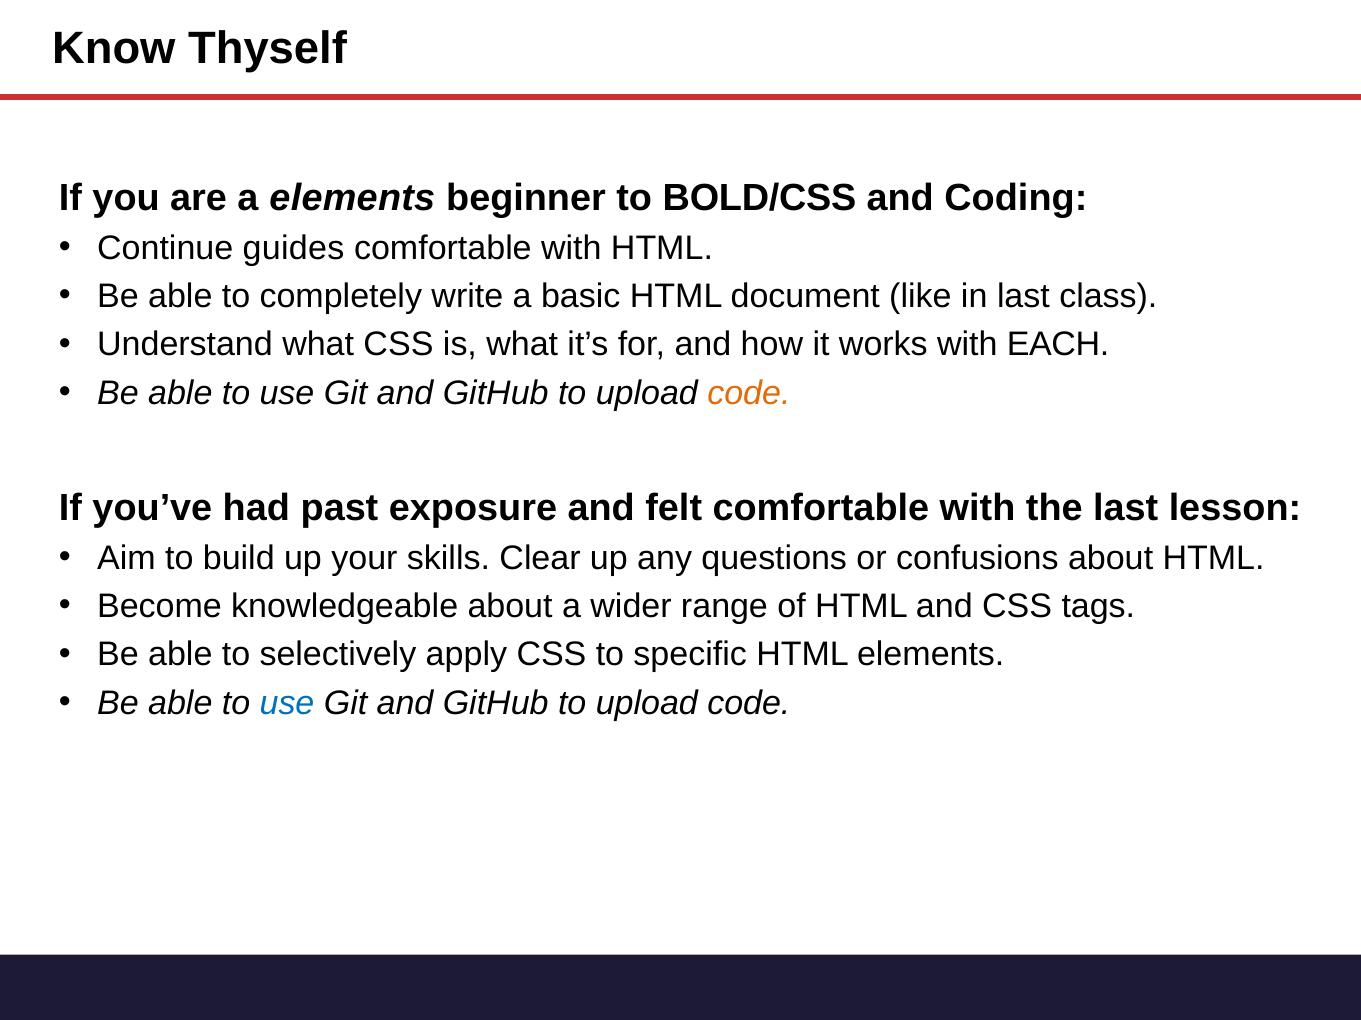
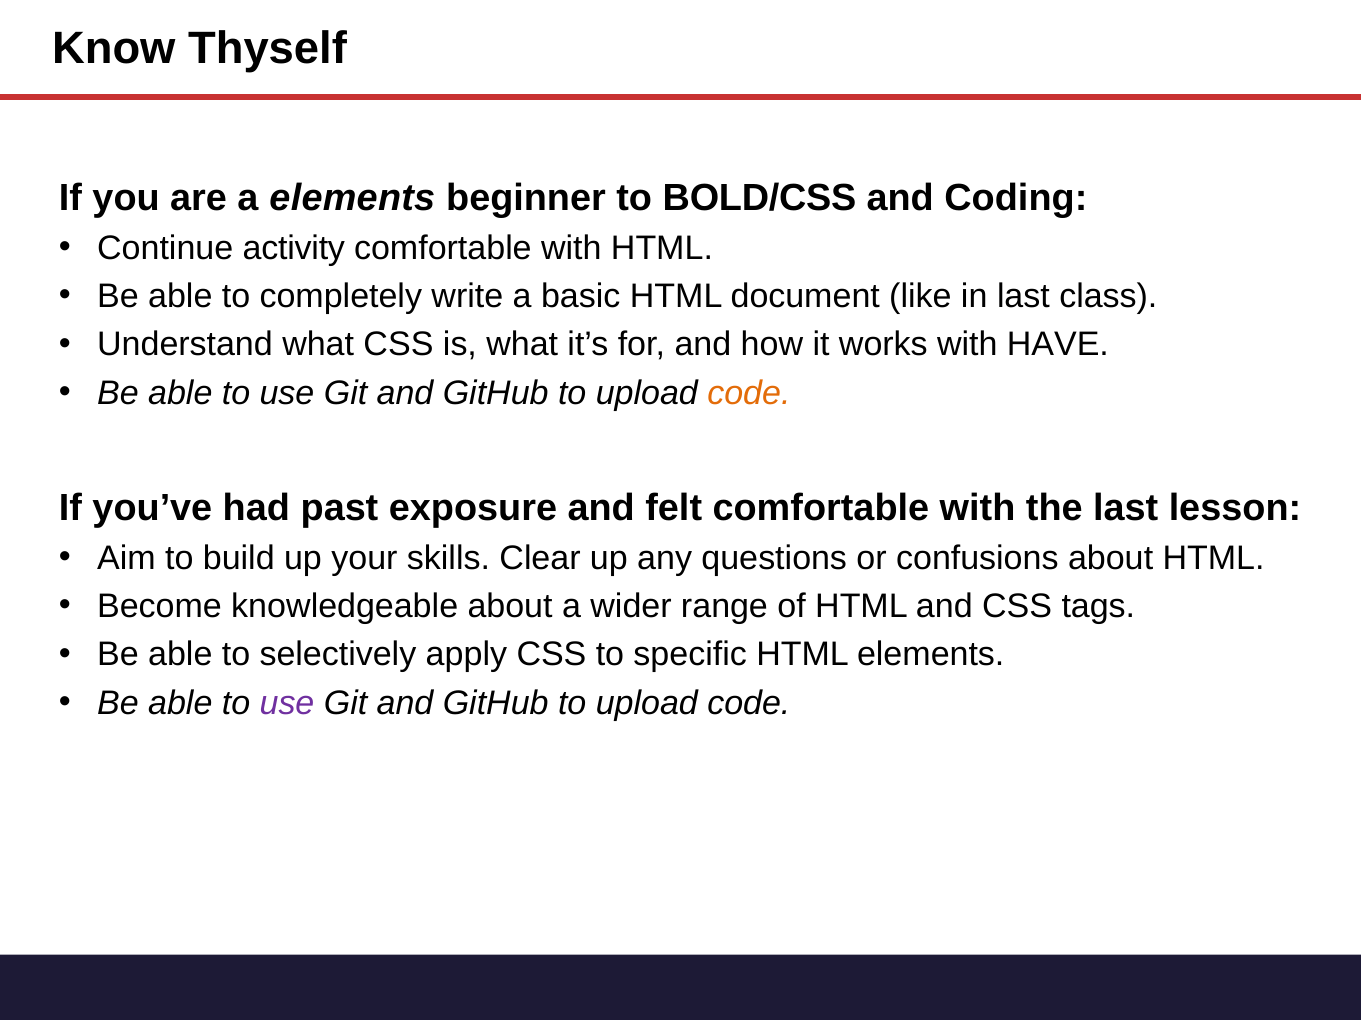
guides: guides -> activity (294, 248)
EACH: EACH -> HAVE (1058, 345)
use colour: blue -> purple (287, 704)
